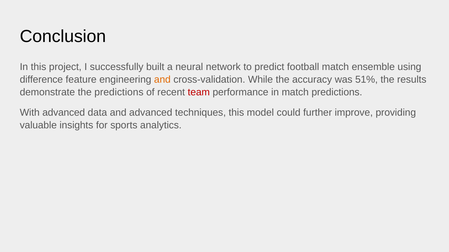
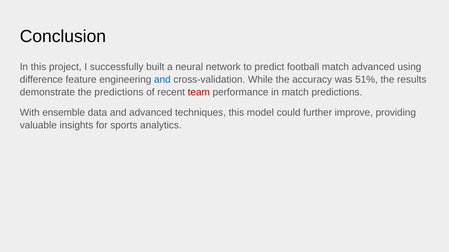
match ensemble: ensemble -> advanced (373, 67)
and colour: orange -> blue (162, 80)
With advanced: advanced -> ensemble (64, 113)
